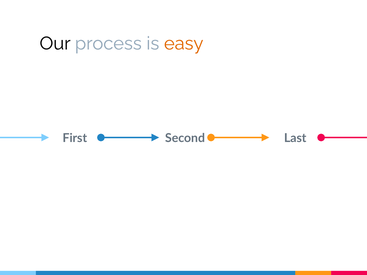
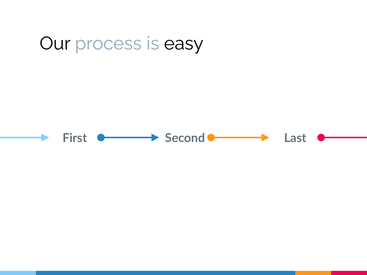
easy colour: orange -> black (184, 43)
